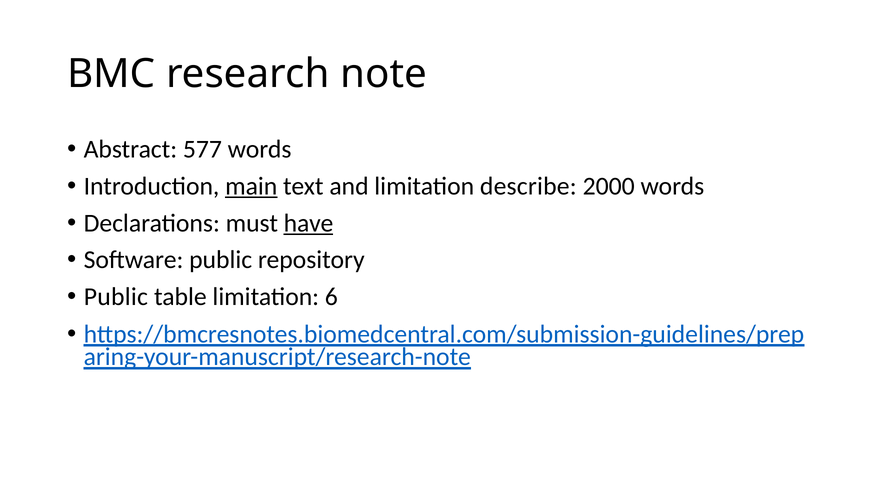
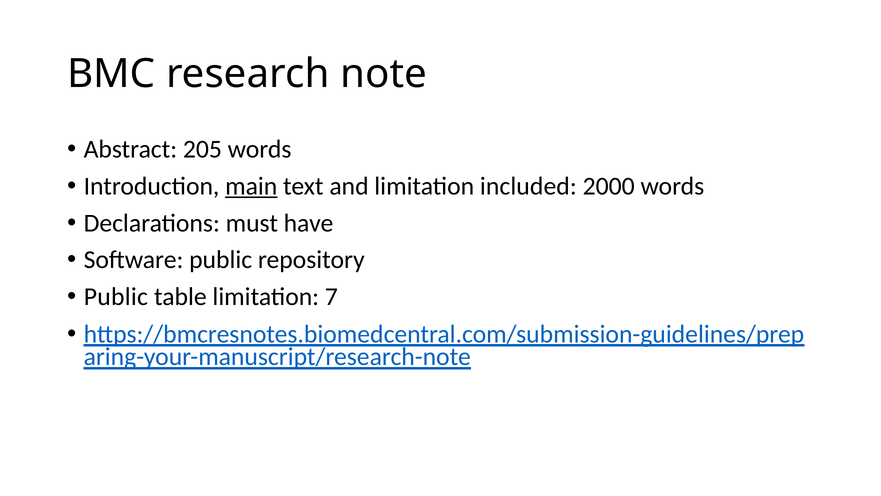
577: 577 -> 205 (202, 149)
describe: describe -> included (528, 186)
have underline: present -> none (309, 223)
6: 6 -> 7 (331, 297)
